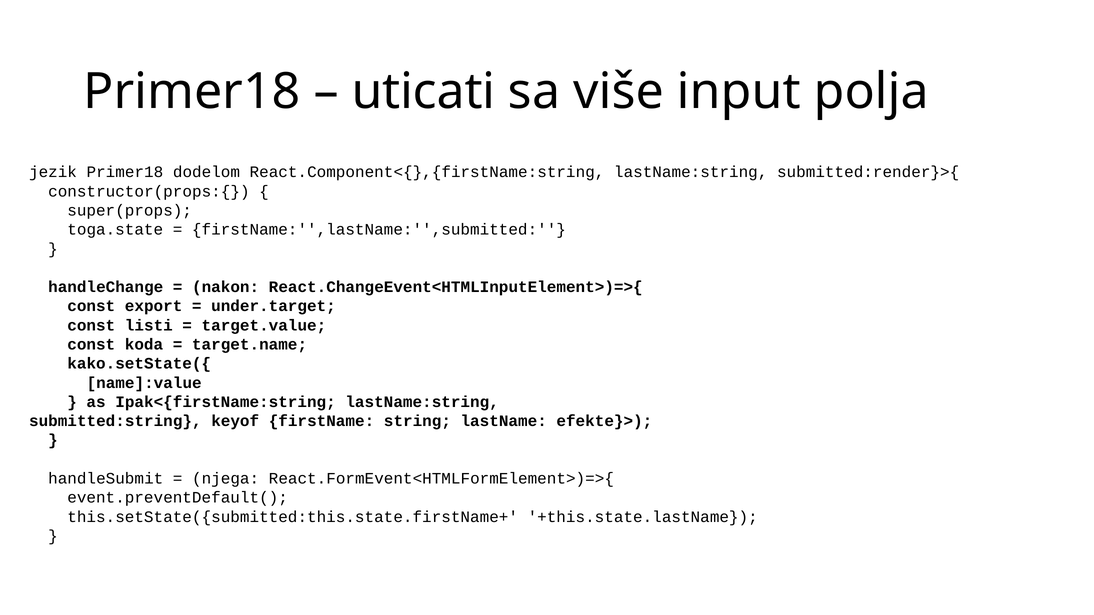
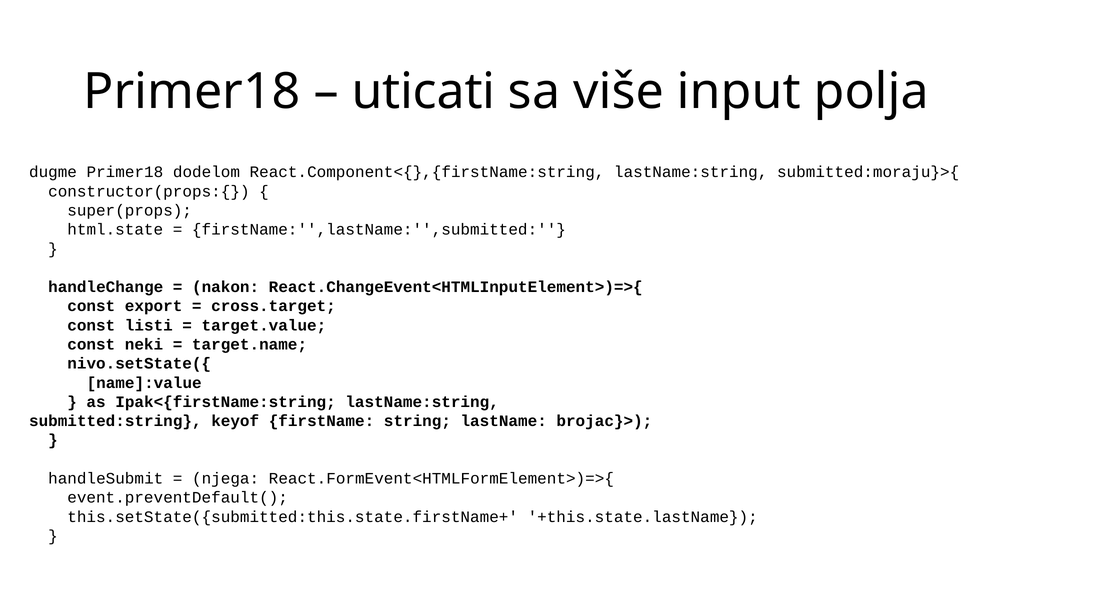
jezik: jezik -> dugme (53, 172)
submitted:render}>{: submitted:render}>{ -> submitted:moraju}>{ (868, 172)
toga.state: toga.state -> html.state (115, 230)
under.target: under.target -> cross.target (273, 306)
koda: koda -> neki (144, 345)
kako.setState({: kako.setState({ -> nivo.setState({ (139, 364)
efekte}>: efekte}> -> brojac}> (604, 421)
